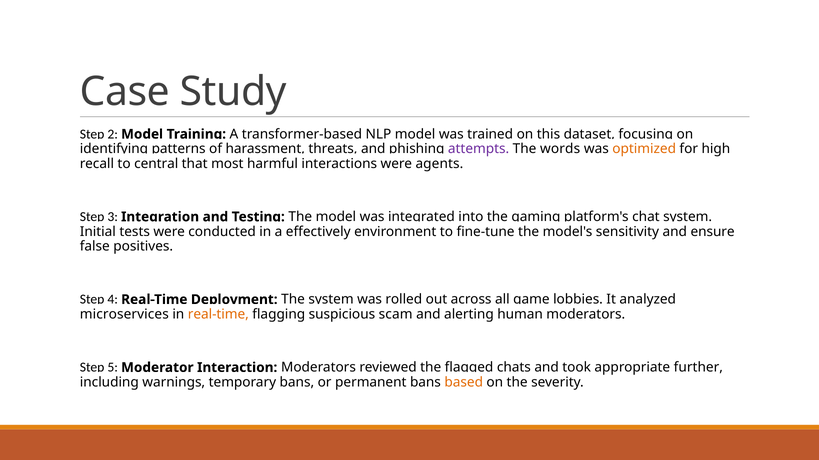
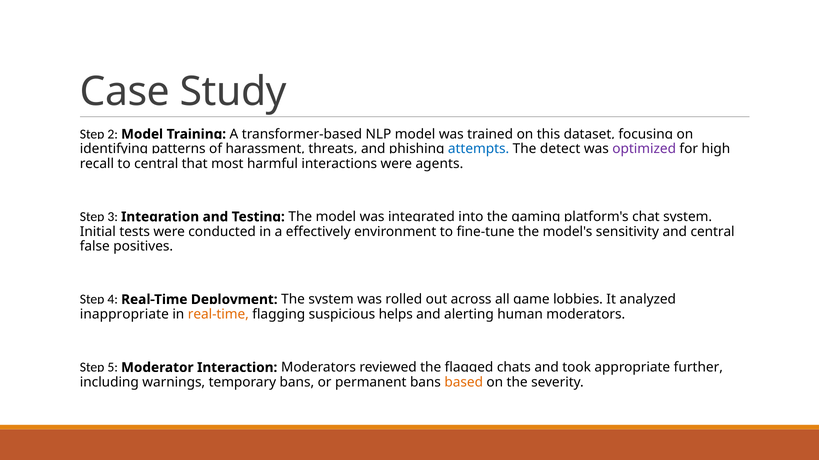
attempts colour: purple -> blue (479, 149)
words: words -> detect (560, 149)
optimized colour: orange -> purple (644, 149)
and ensure: ensure -> central (713, 232)
microservices: microservices -> inappropriate (124, 315)
scam: scam -> helps (396, 315)
